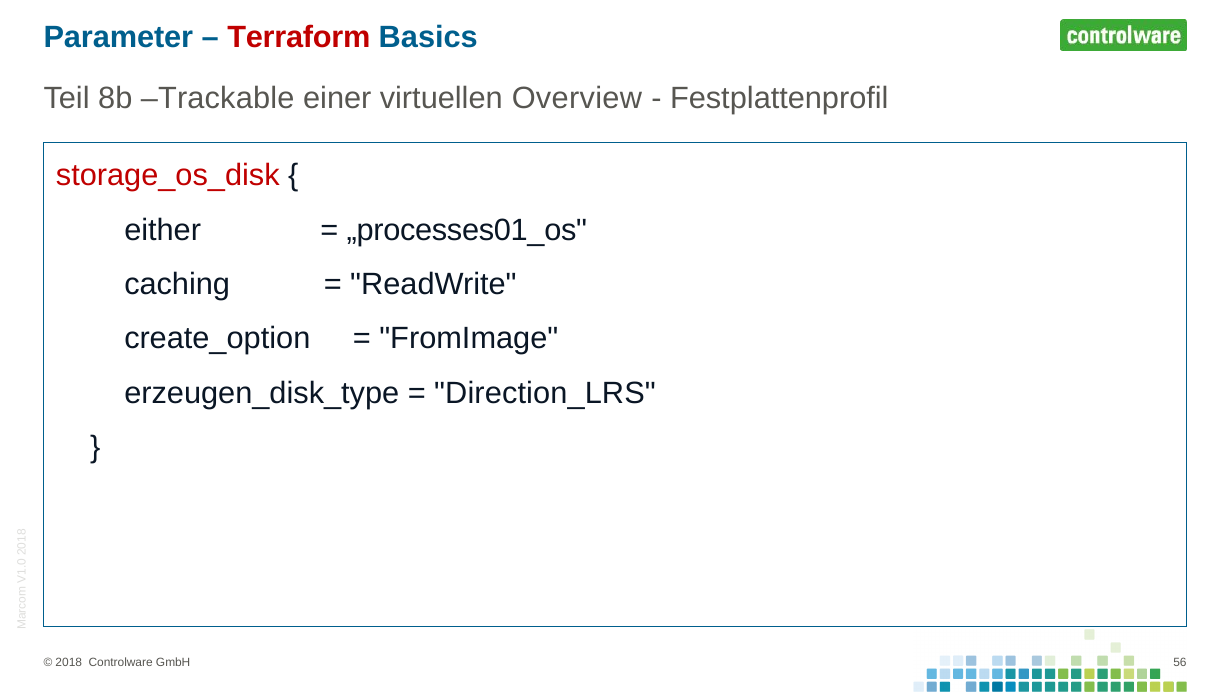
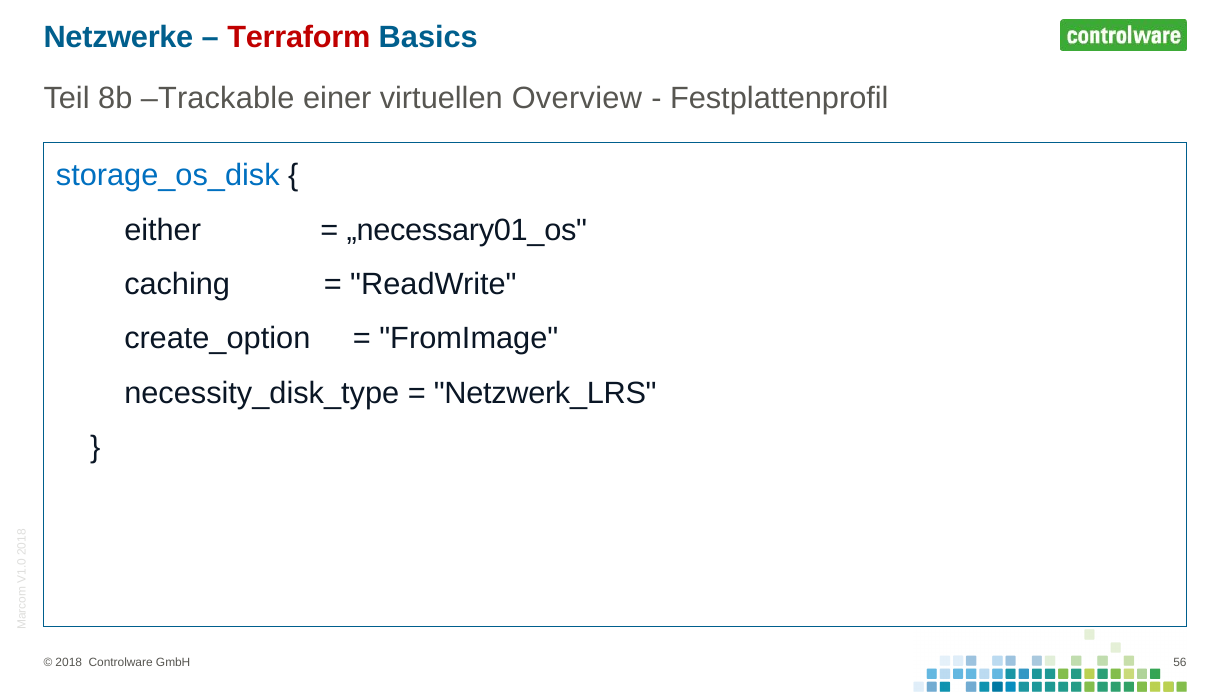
Parameter: Parameter -> Netzwerke (118, 37)
storage_os_disk colour: red -> blue (168, 176)
„processes01_os: „processes01_os -> „necessary01_os (467, 230)
erzeugen_disk_type: erzeugen_disk_type -> necessity_disk_type (262, 393)
Direction_LRS: Direction_LRS -> Netzwerk_LRS (545, 393)
